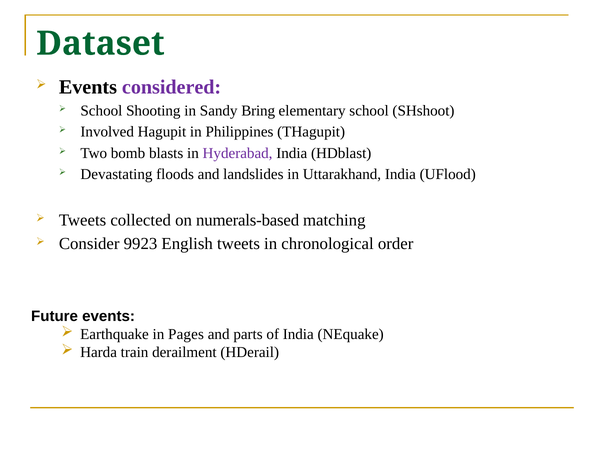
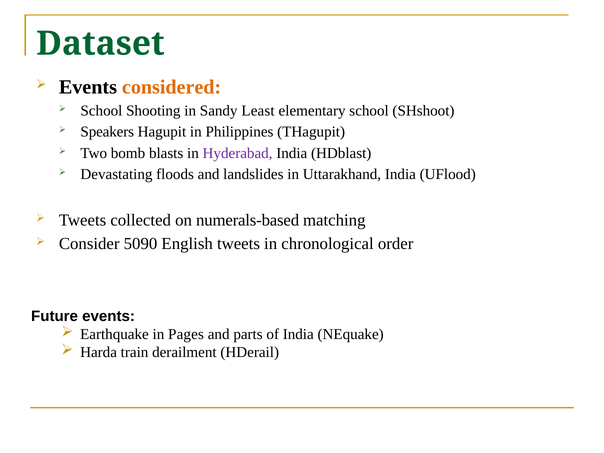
considered colour: purple -> orange (172, 87)
Bring: Bring -> Least (258, 111)
Involved: Involved -> Speakers (107, 132)
9923: 9923 -> 5090 (140, 244)
